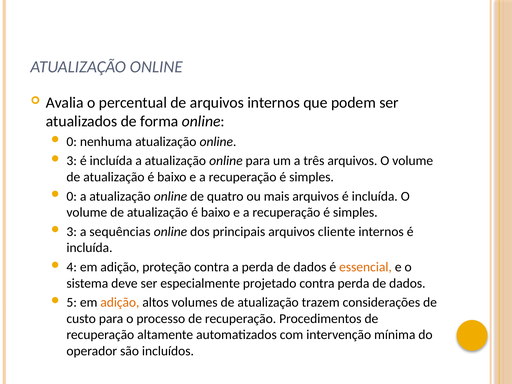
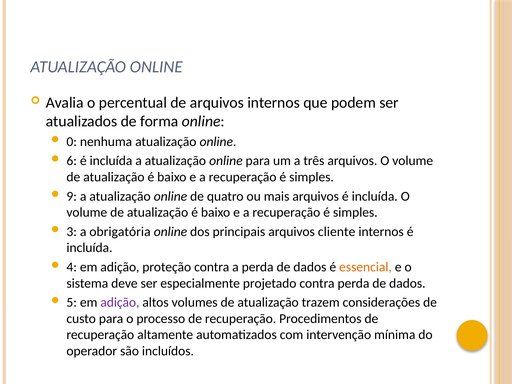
3: 3 -> 6 (72, 161)
0: 0 -> 9 (72, 196)
sequências: sequências -> obrigatória (120, 232)
adição colour: orange -> purple (120, 302)
